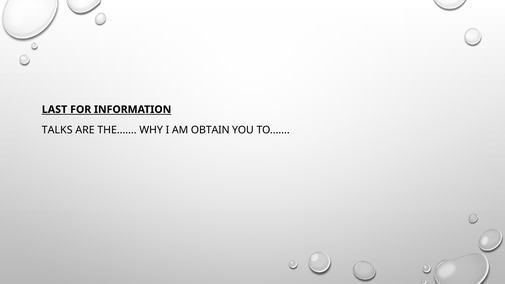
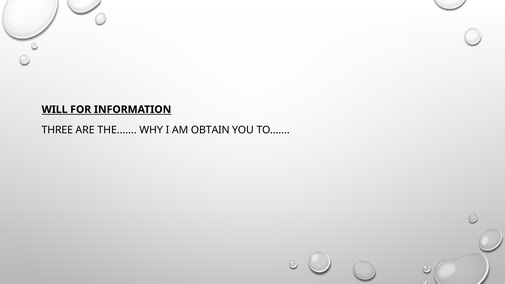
LAST: LAST -> WILL (55, 110)
TALKS: TALKS -> THREE (57, 130)
